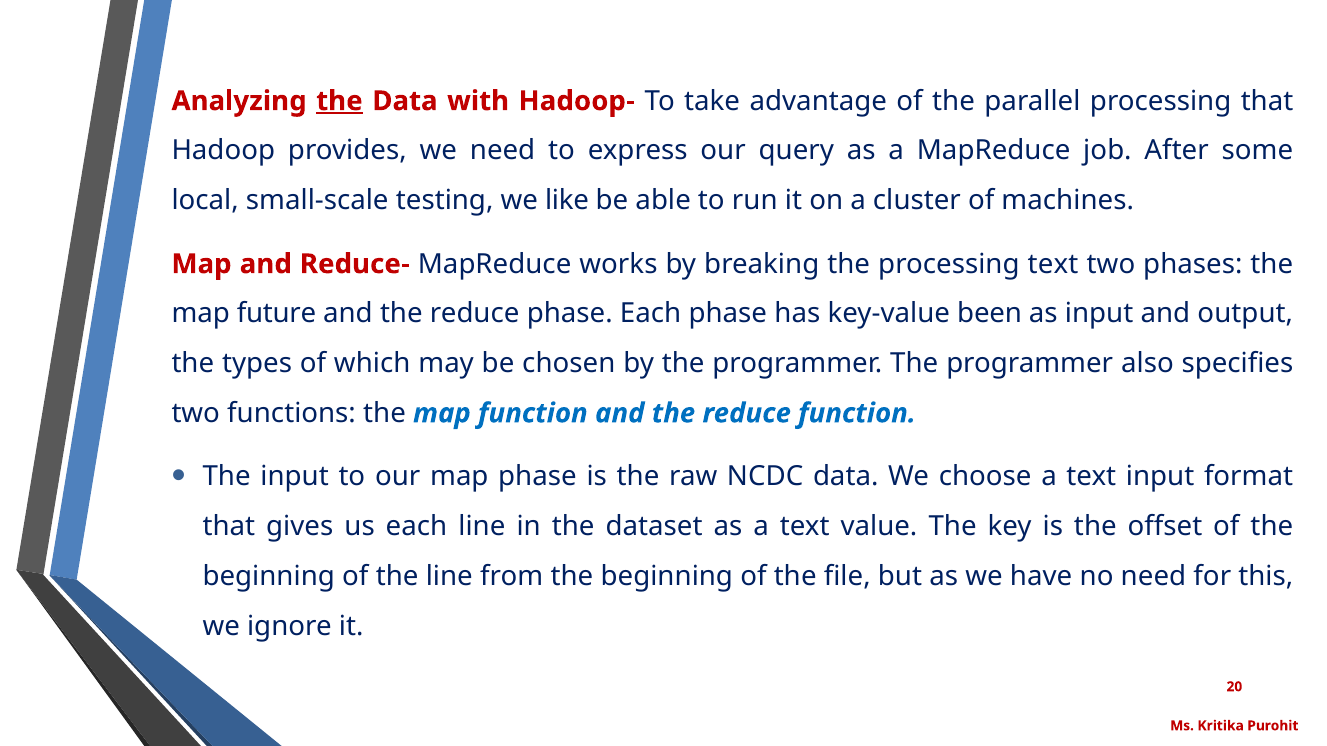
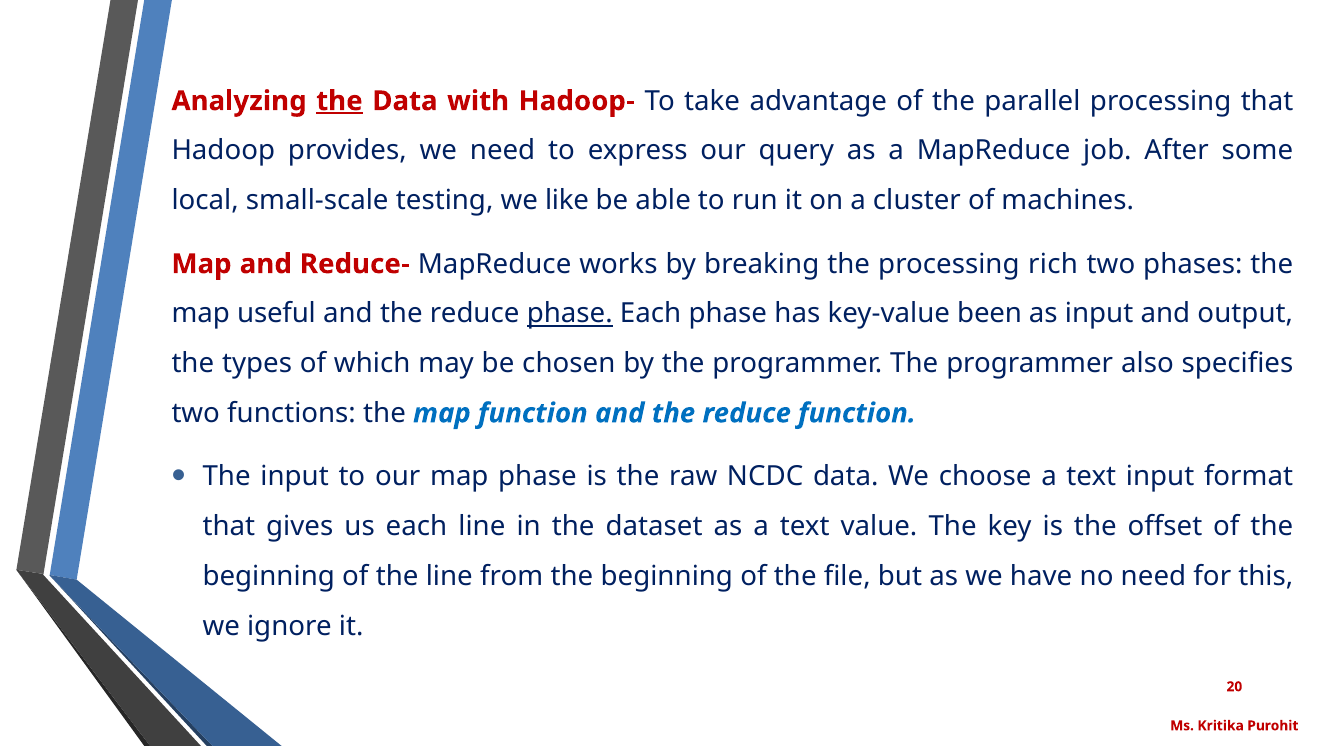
processing text: text -> rich (1053, 264)
future: future -> useful (276, 314)
phase underline: none -> present (570, 314)
